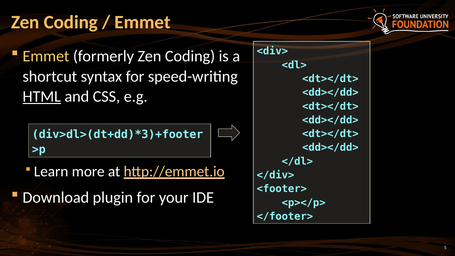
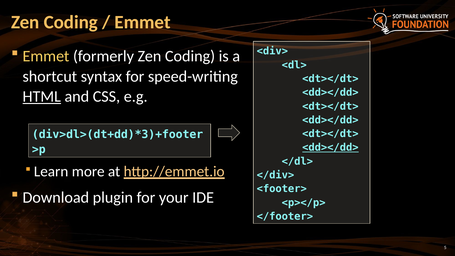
<dd></dd> underline: none -> present (330, 148)
